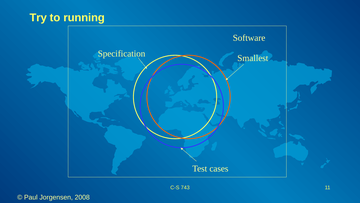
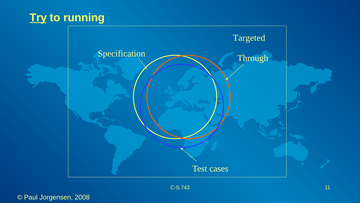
Try underline: none -> present (38, 18)
Software: Software -> Targeted (249, 38)
Smallest: Smallest -> Through (253, 58)
